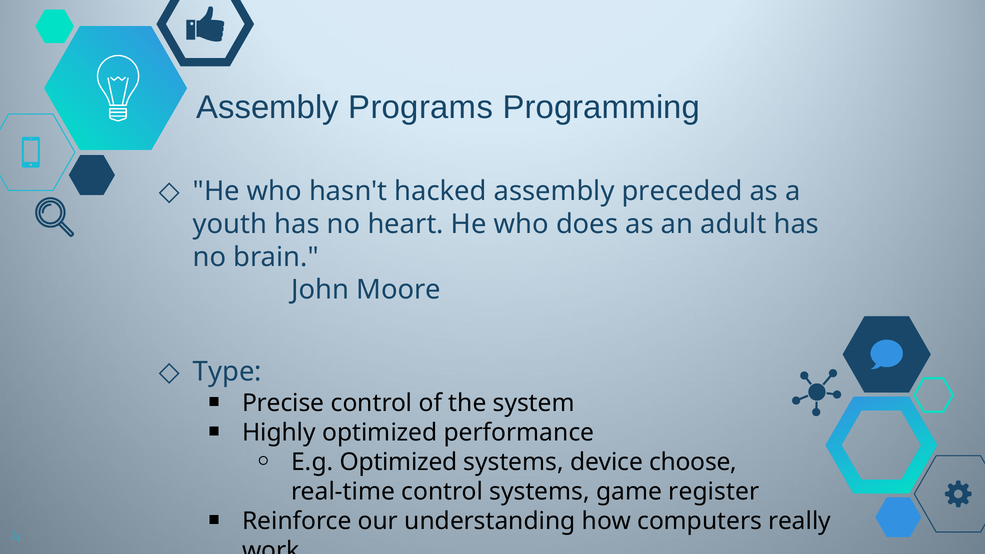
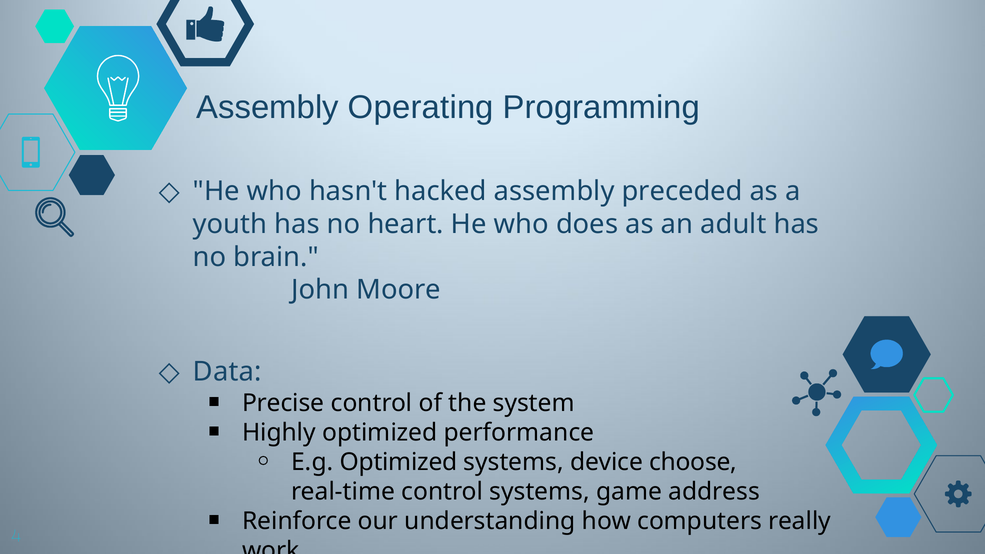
Programs: Programs -> Operating (421, 107)
Type: Type -> Data (227, 372)
register: register -> address (714, 492)
